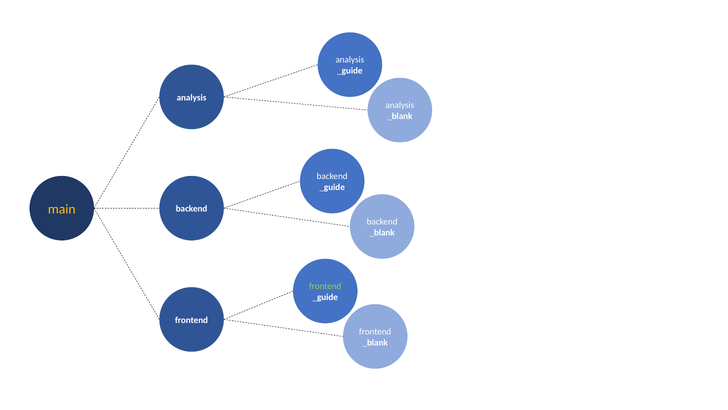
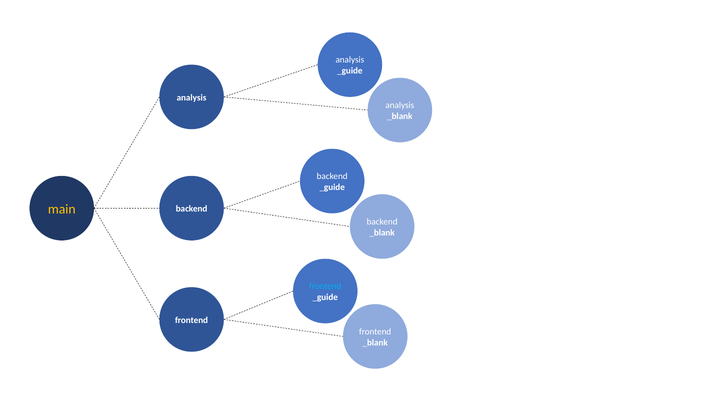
frontend colour: light green -> light blue (325, 286)
